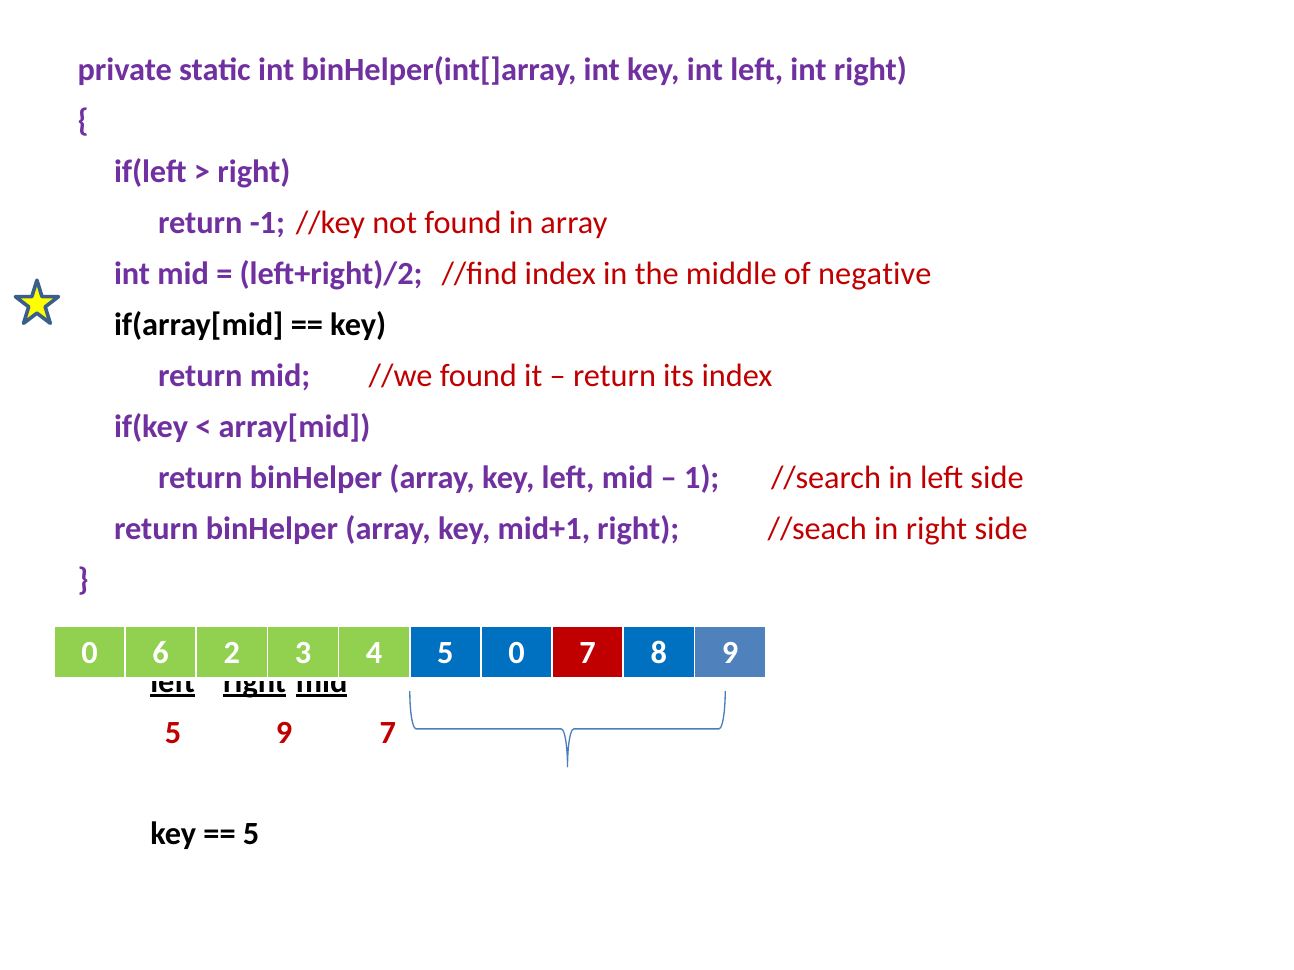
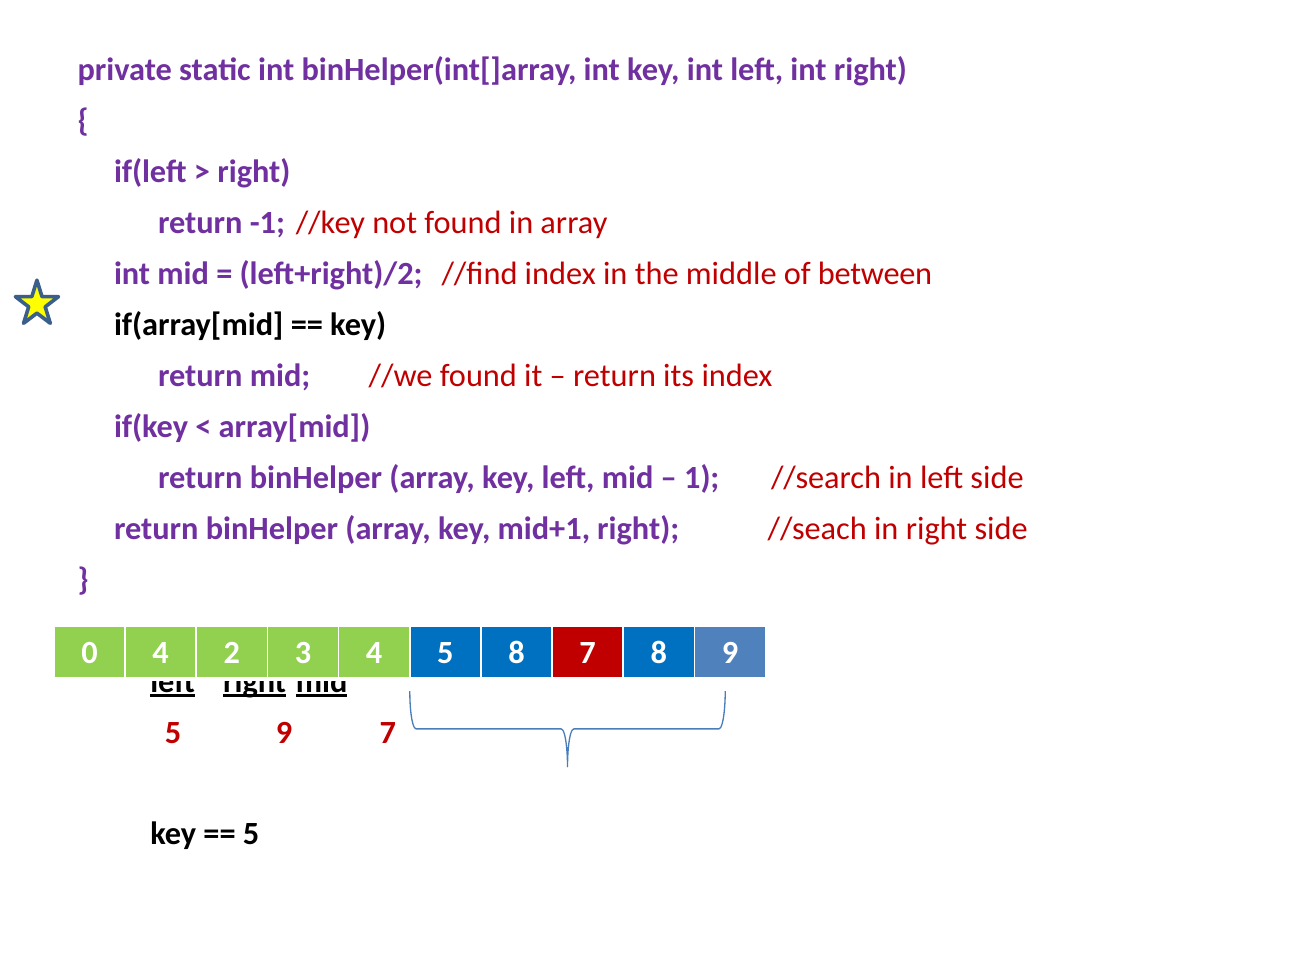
negative: negative -> between (875, 274)
0 6: 6 -> 4 (161, 653)
4 5 0: 0 -> 8 (517, 653)
